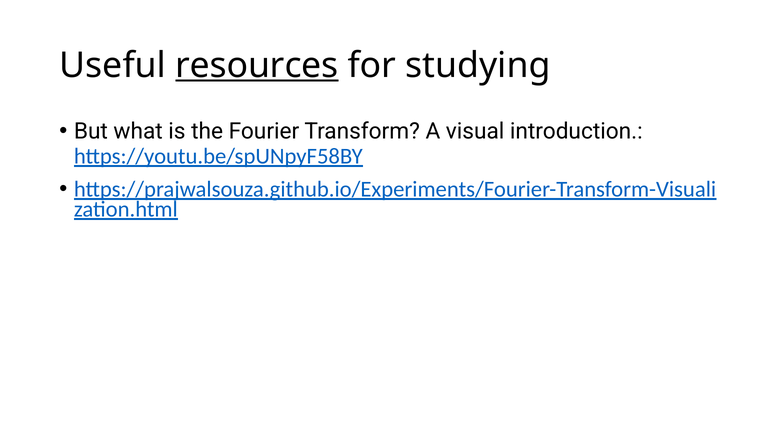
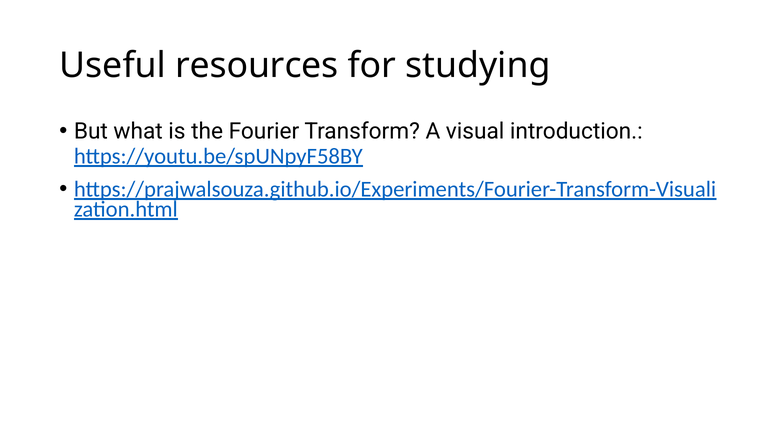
resources underline: present -> none (257, 65)
